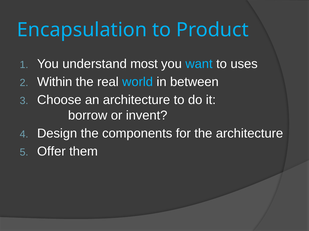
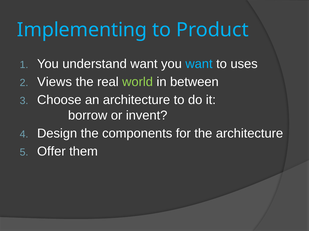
Encapsulation: Encapsulation -> Implementing (82, 30)
understand most: most -> want (144, 64)
Within: Within -> Views (55, 82)
world colour: light blue -> light green (138, 82)
